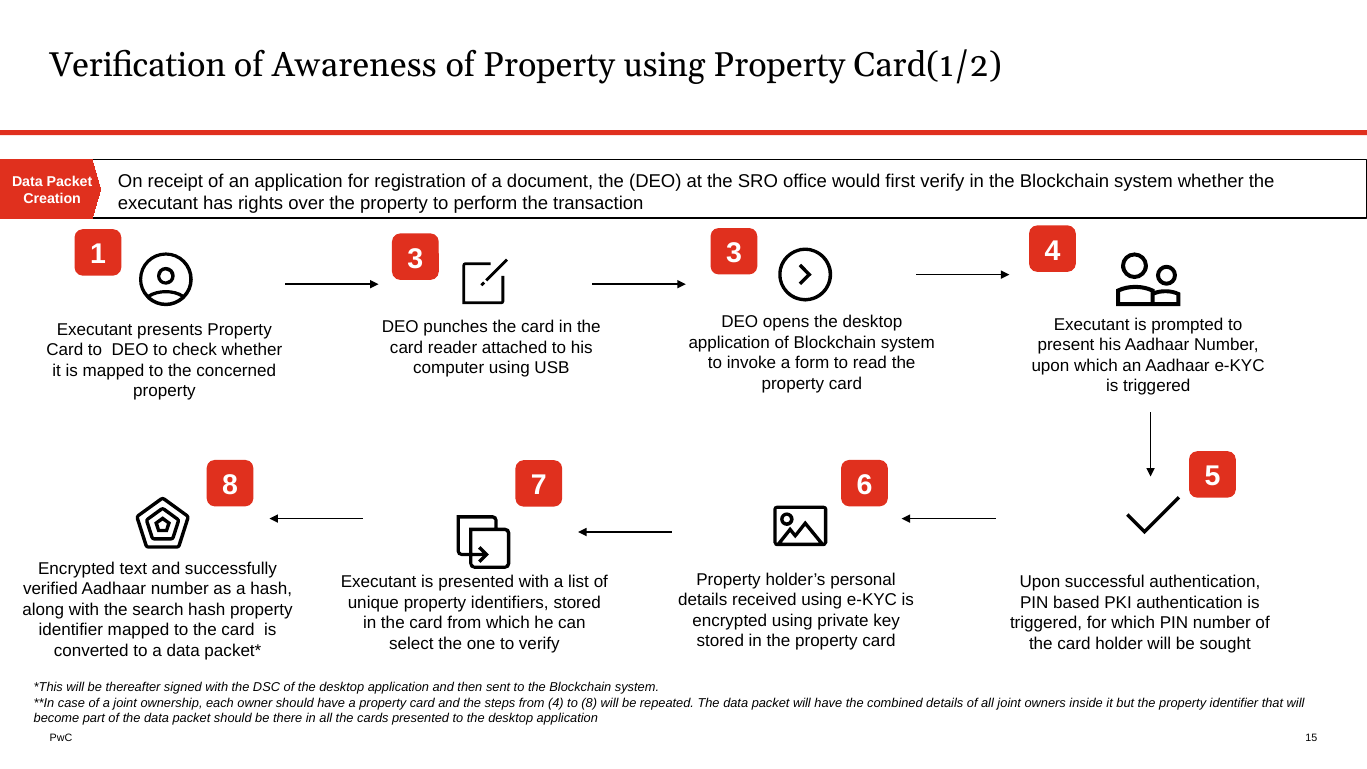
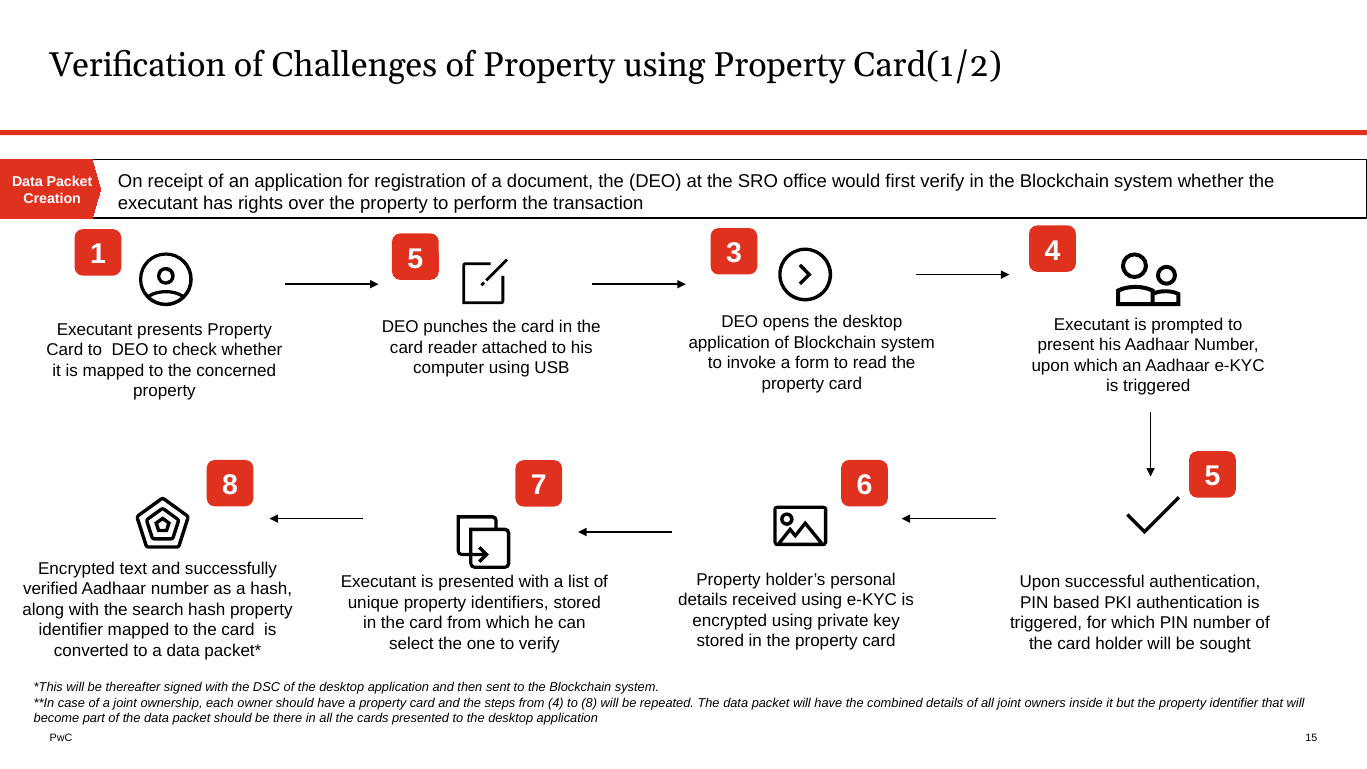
Awareness: Awareness -> Challenges (354, 65)
1 3: 3 -> 5 (415, 259)
